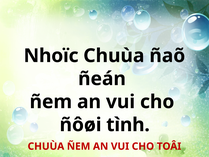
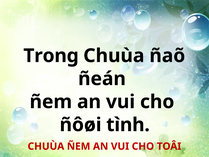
Nhoïc: Nhoïc -> Trong (51, 56)
